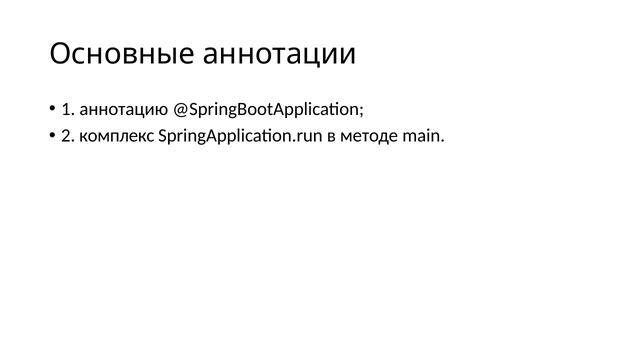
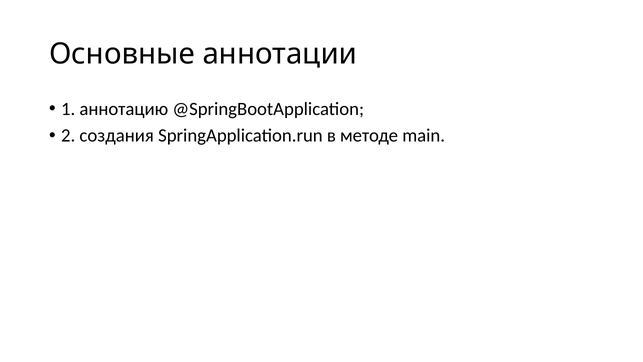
комплекс: комплекс -> создания (117, 136)
